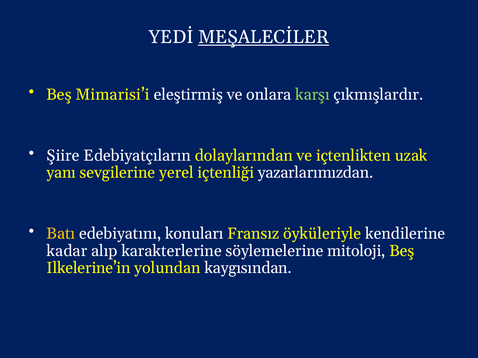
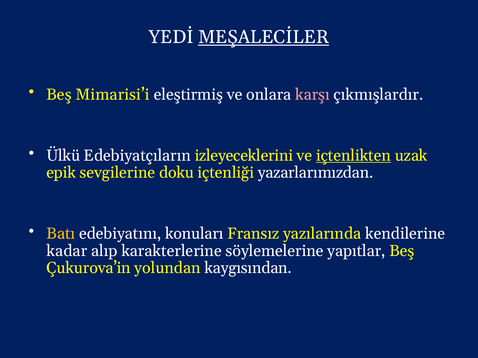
karşı colour: light green -> pink (312, 95)
Şiire: Şiire -> Ülkü (63, 156)
dolaylarından: dolaylarından -> izleyeceklerini (244, 156)
içtenlikten underline: none -> present (353, 156)
yanı: yanı -> epik (61, 173)
yerel: yerel -> doku (177, 173)
öyküleriyle: öyküleriyle -> yazılarında (322, 234)
mitoloji: mitoloji -> yapıtlar (356, 251)
Ilkelerine’in: Ilkelerine’in -> Çukurova’in (89, 268)
